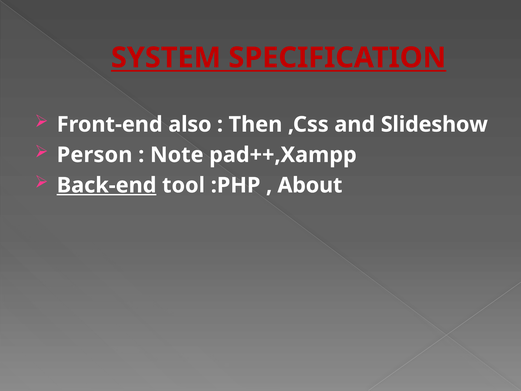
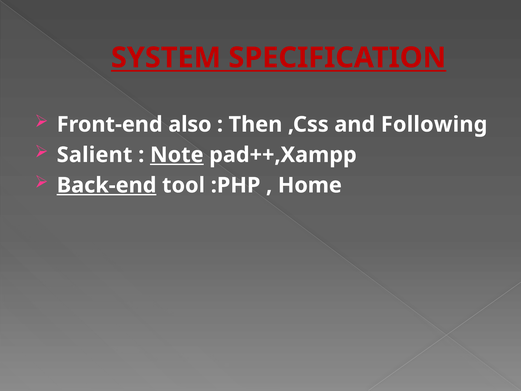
Slideshow: Slideshow -> Following (434, 124)
Person: Person -> Salient (95, 155)
Note underline: none -> present (177, 155)
About: About -> Home (310, 185)
